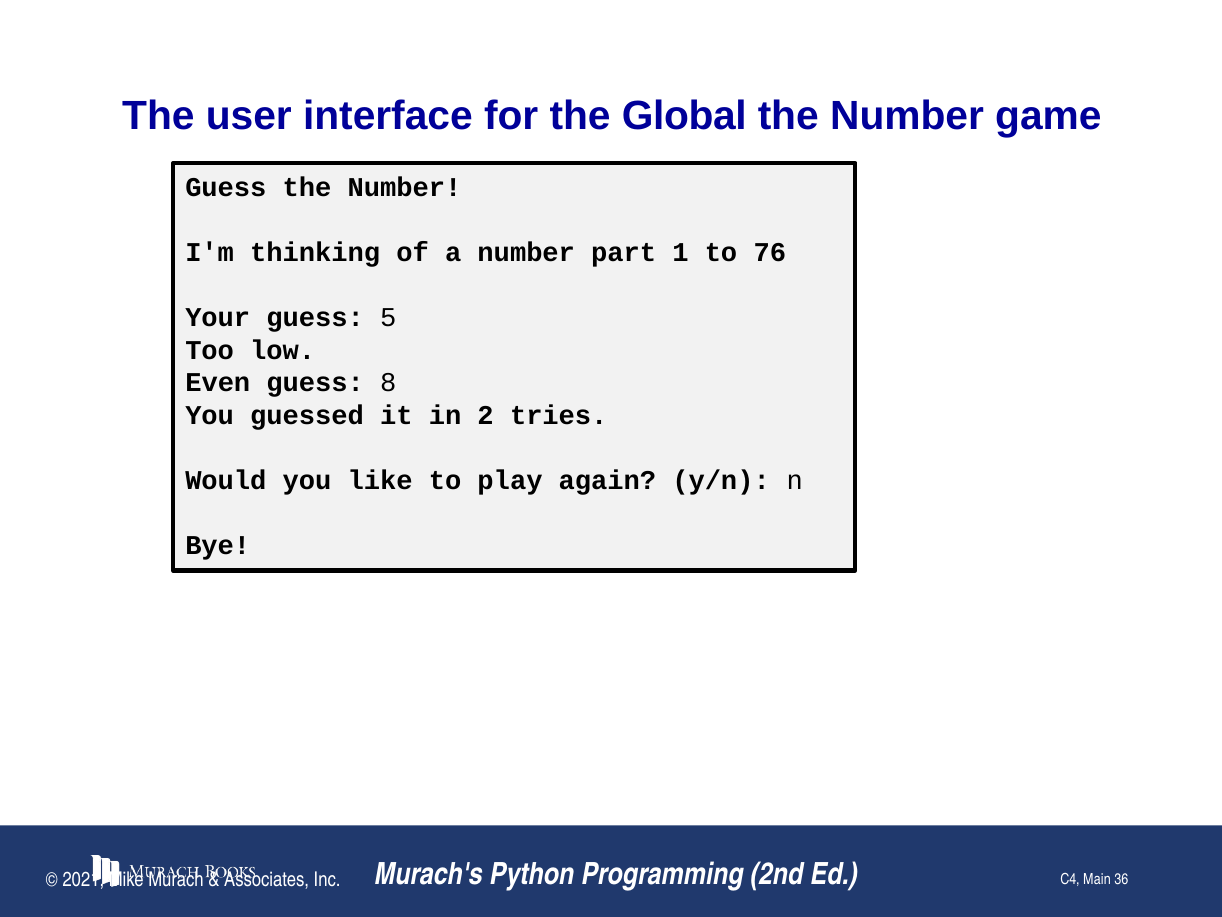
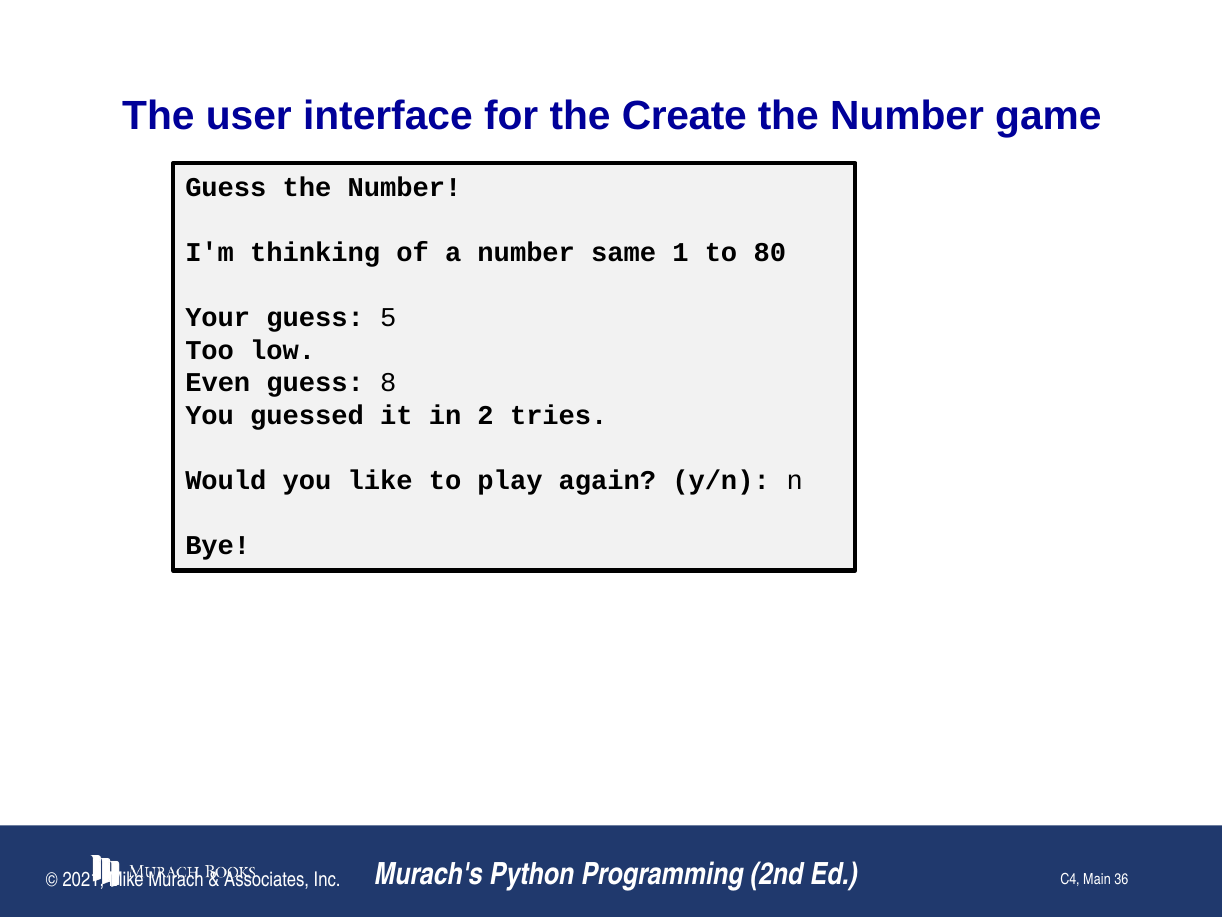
Global: Global -> Create (684, 116)
part: part -> same (624, 252)
76: 76 -> 80 (770, 252)
